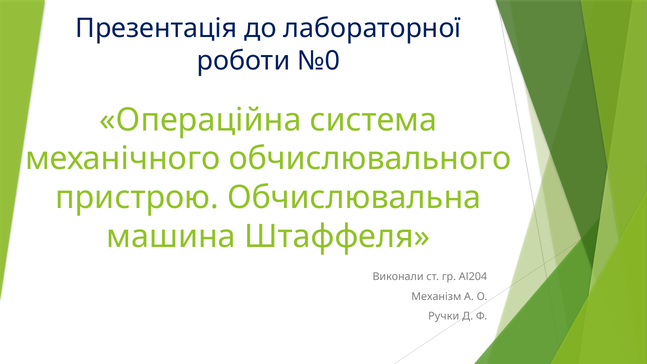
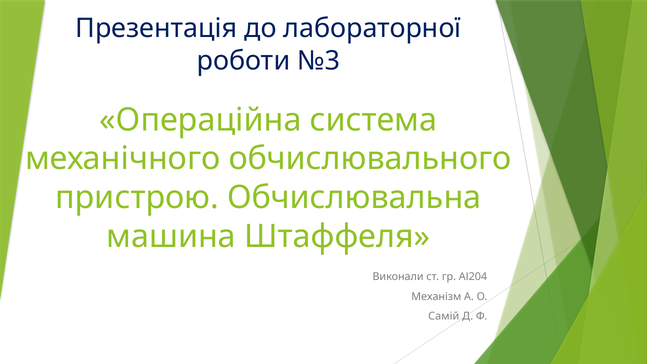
№0: №0 -> №3 (319, 61)
Ручки: Ручки -> Самій (444, 316)
